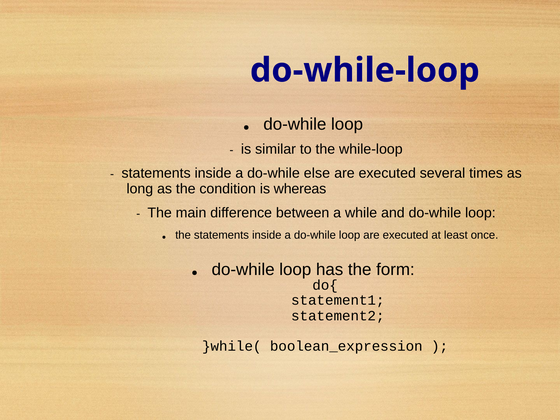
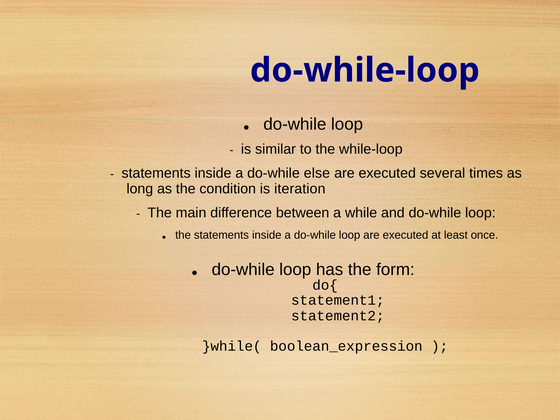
whereas: whereas -> iteration (300, 189)
